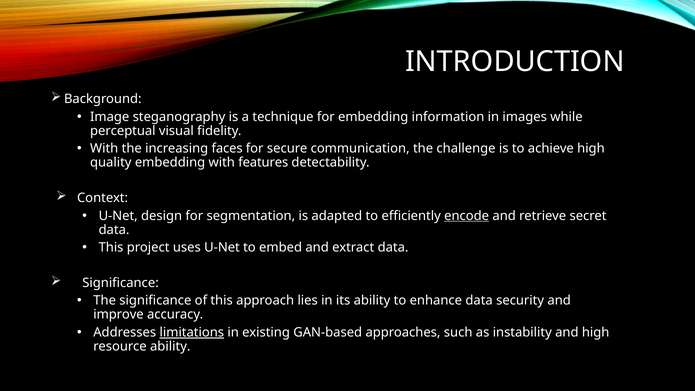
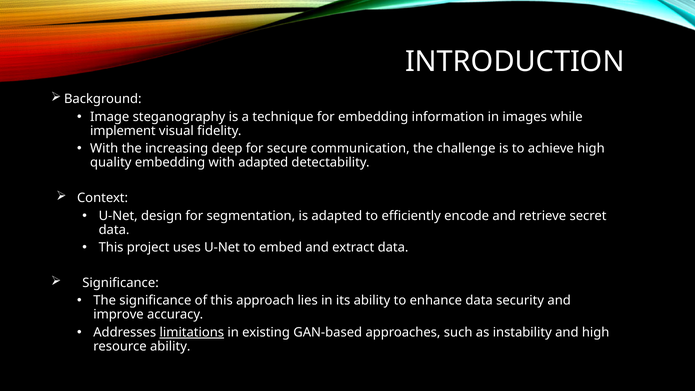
perceptual: perceptual -> implement (123, 131)
faces: faces -> deep (227, 149)
with features: features -> adapted (263, 163)
encode underline: present -> none (467, 216)
